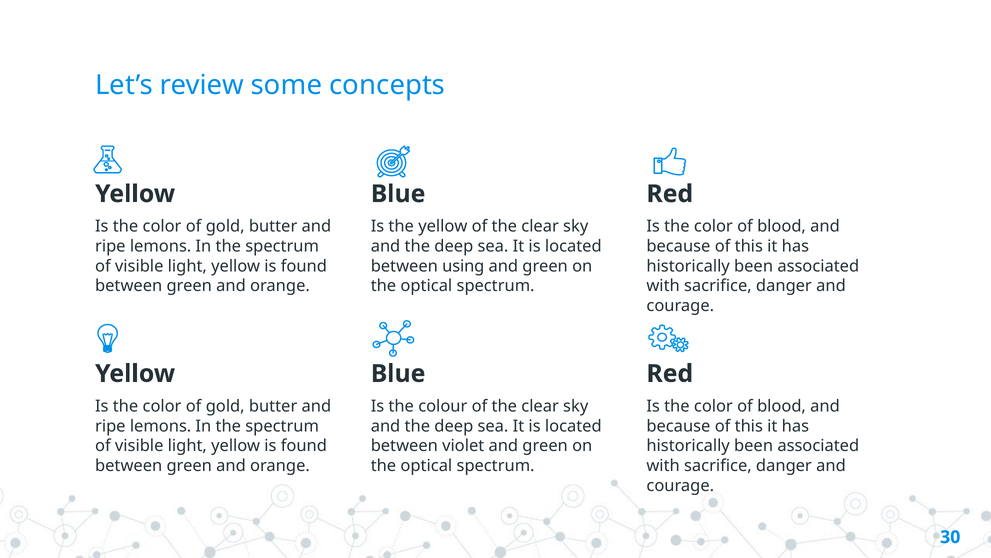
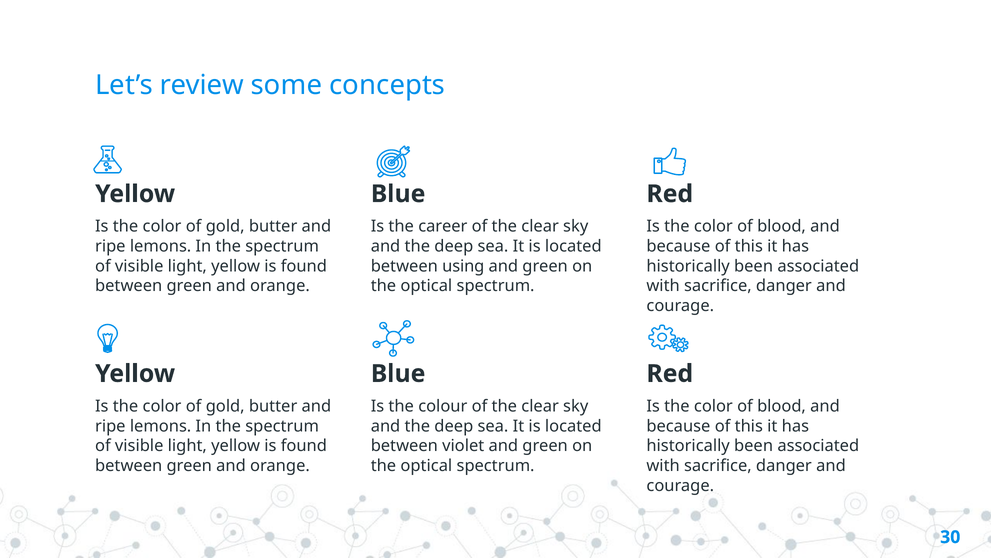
the yellow: yellow -> career (443, 226)
